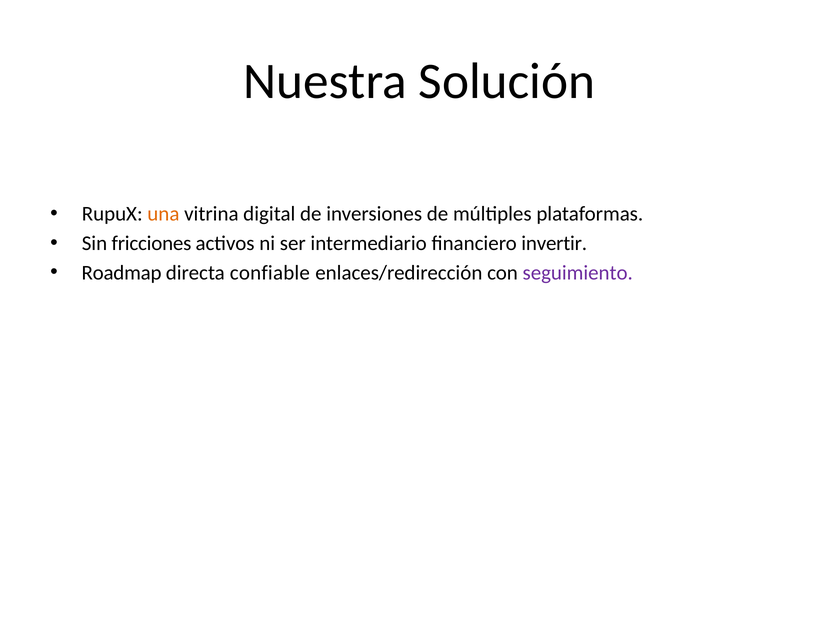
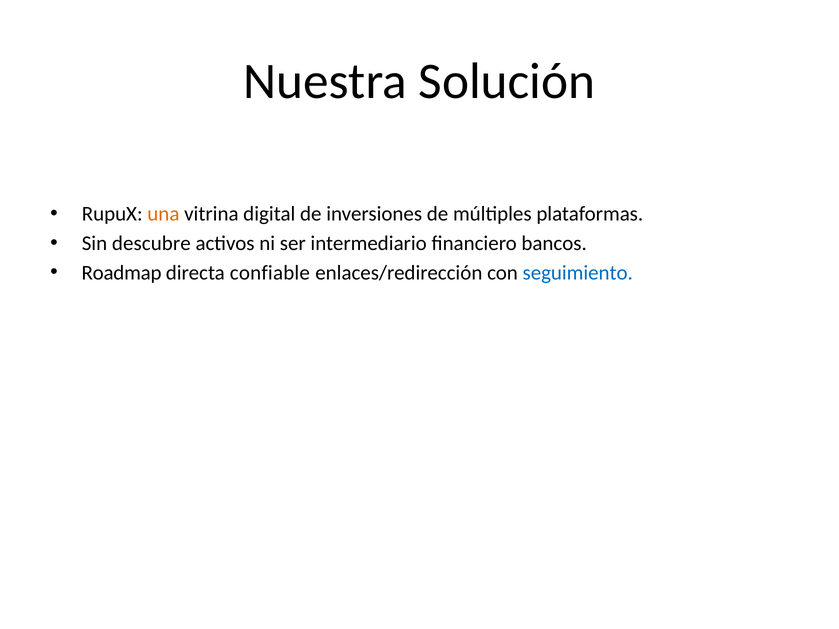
fricciones: fricciones -> descubre (151, 243)
invertir: invertir -> bancos (554, 243)
seguimiento colour: purple -> blue (578, 273)
